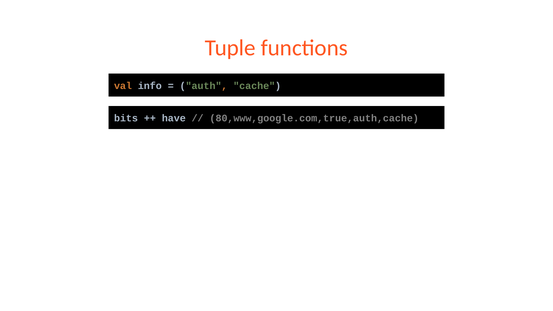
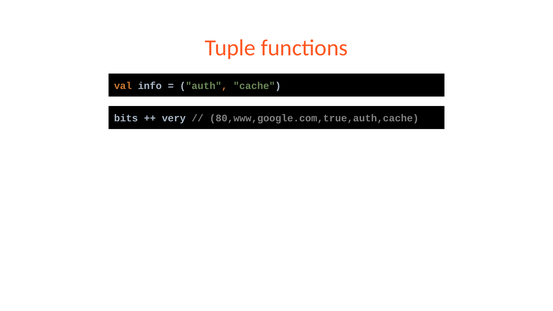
have: have -> very (174, 118)
